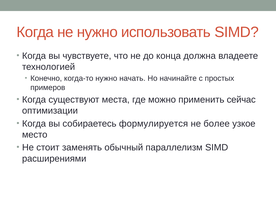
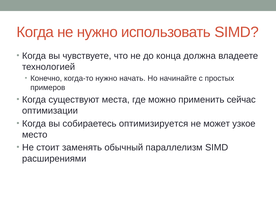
формулируется: формулируется -> оптимизируется (154, 124)
более: более -> может (217, 124)
